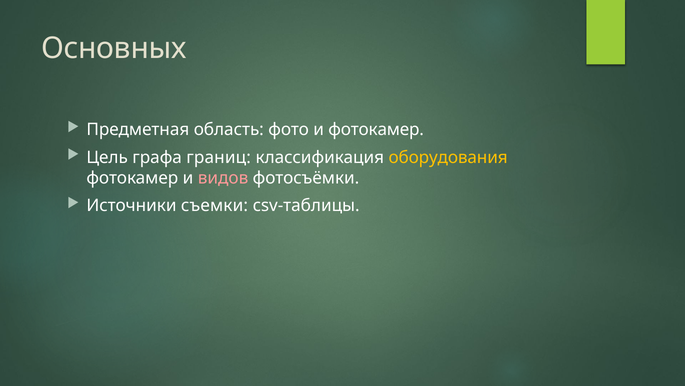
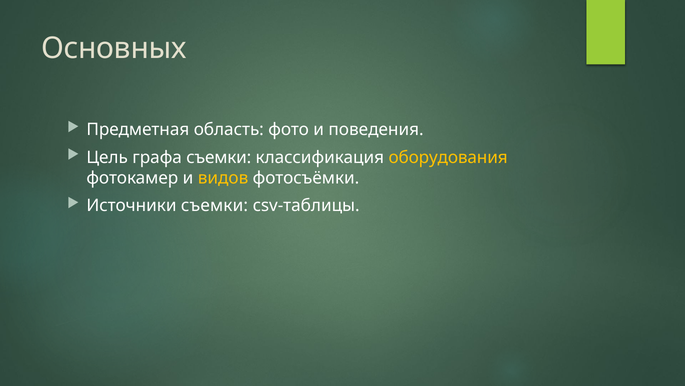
и фотокамер: фотокамер -> поведения (376, 129)
графа границ: границ -> съемки (219, 157)
видов colour: pink -> yellow (223, 178)
